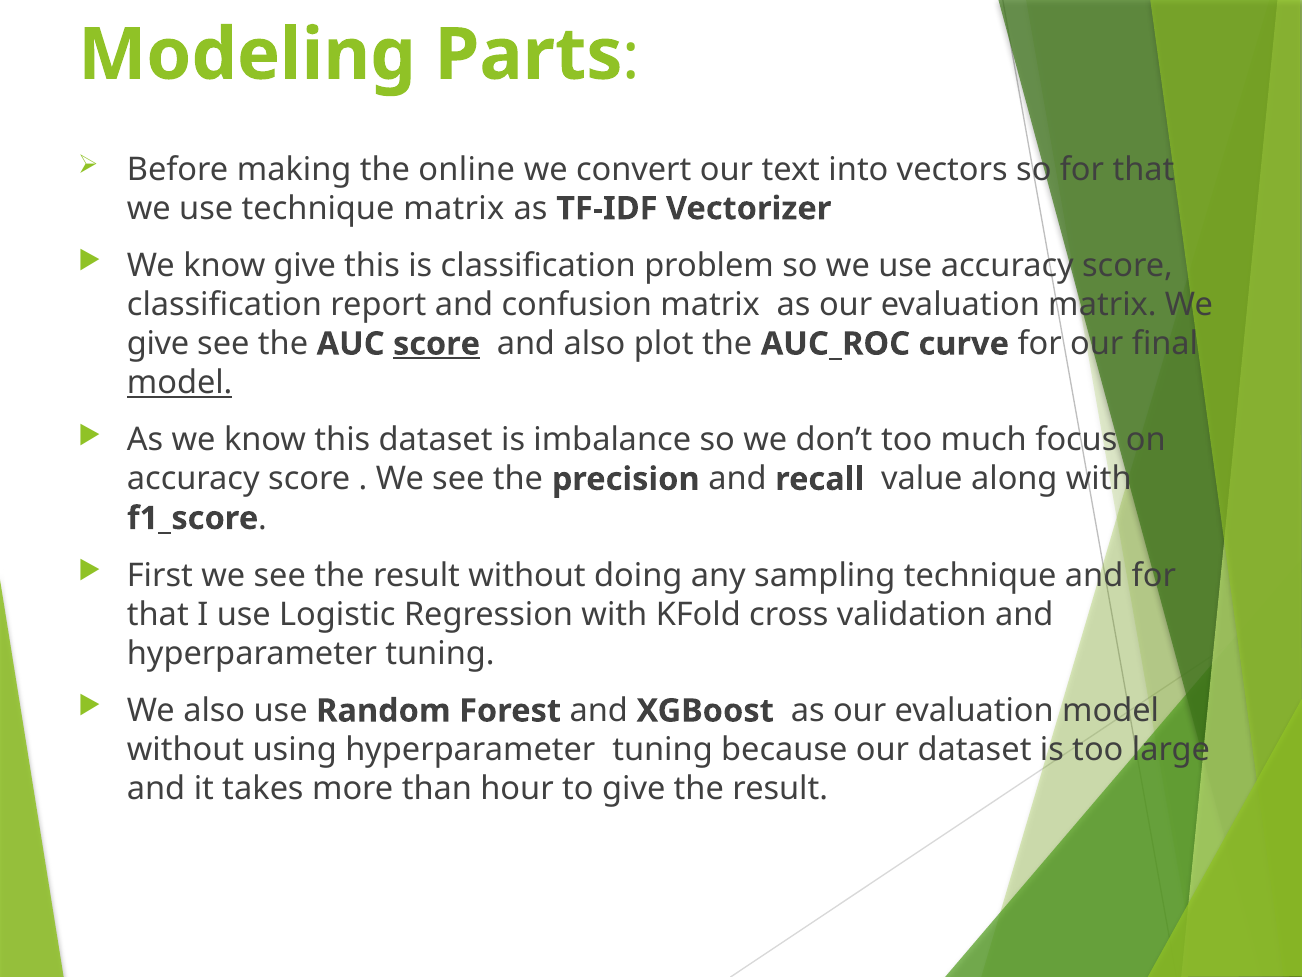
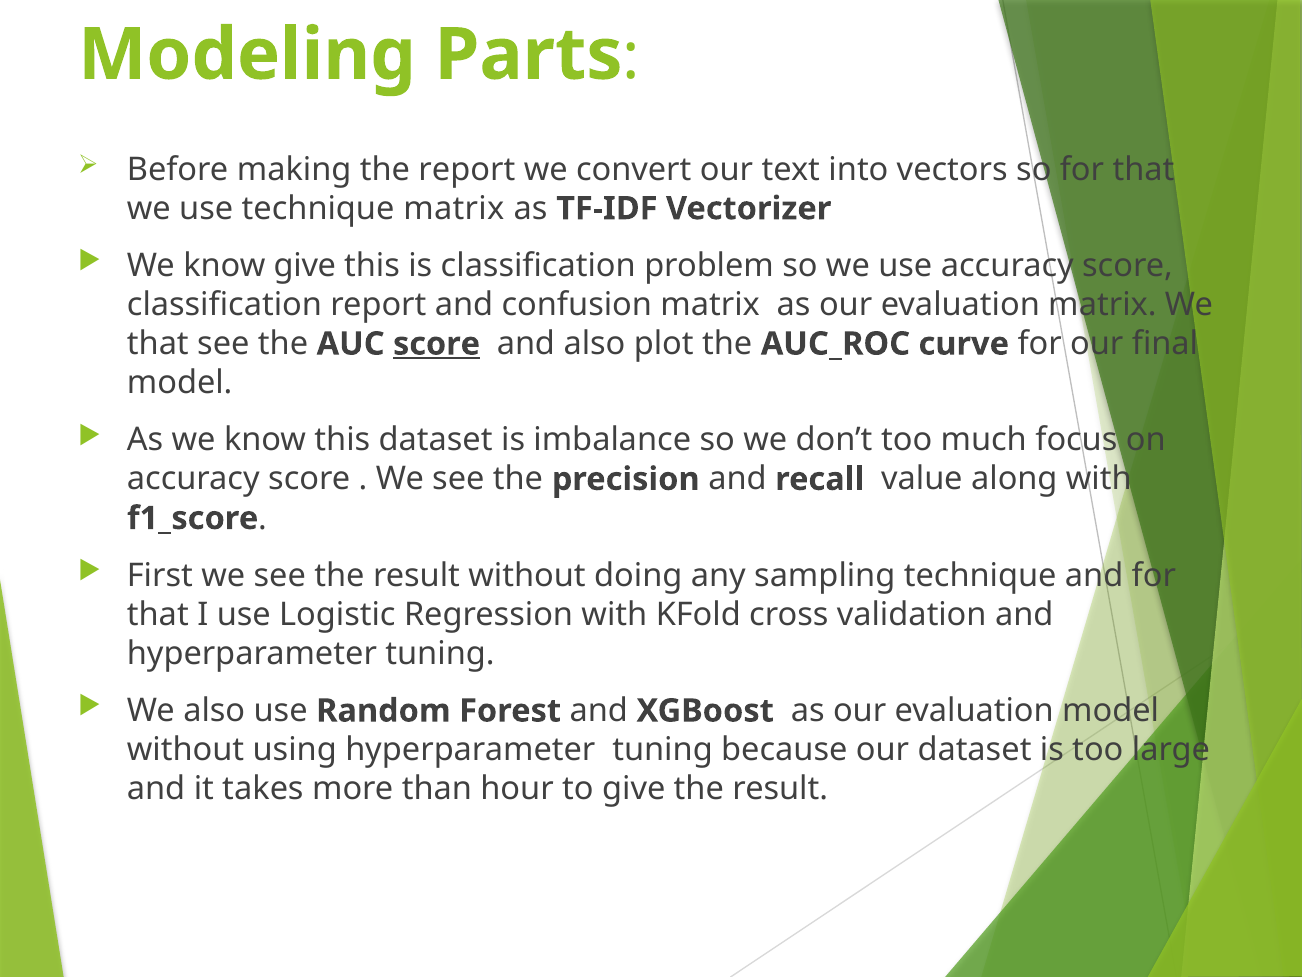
the online: online -> report (467, 169)
give: give -> that (158, 344)
model underline: present -> none (180, 383)
